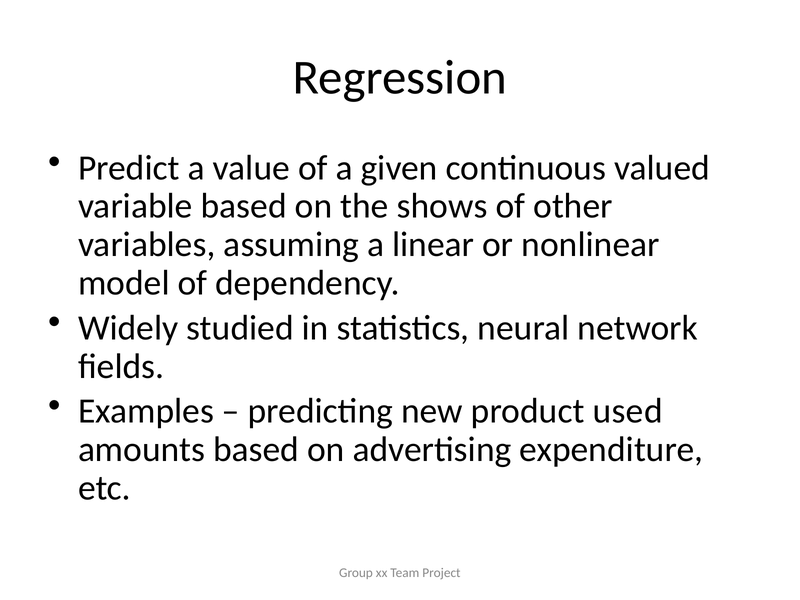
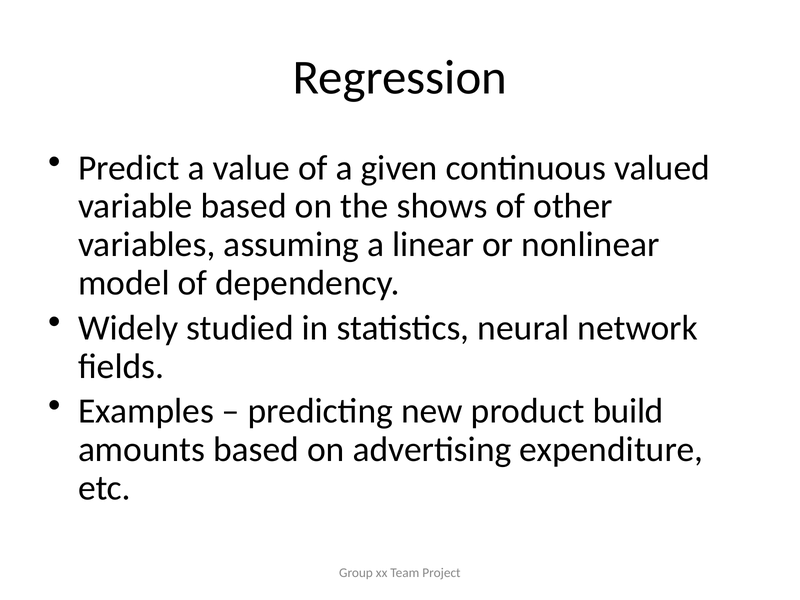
used: used -> build (628, 411)
